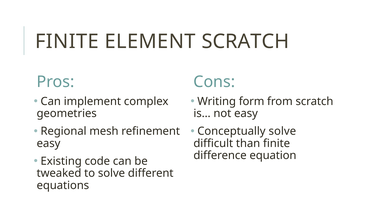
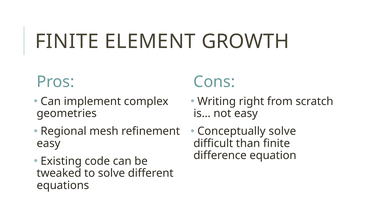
ELEMENT SCRATCH: SCRATCH -> GROWTH (245, 41)
form: form -> right (252, 101)
